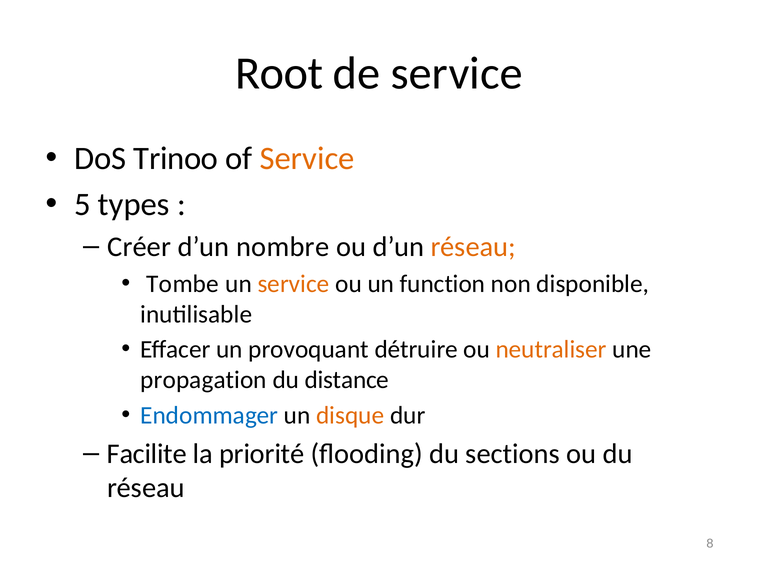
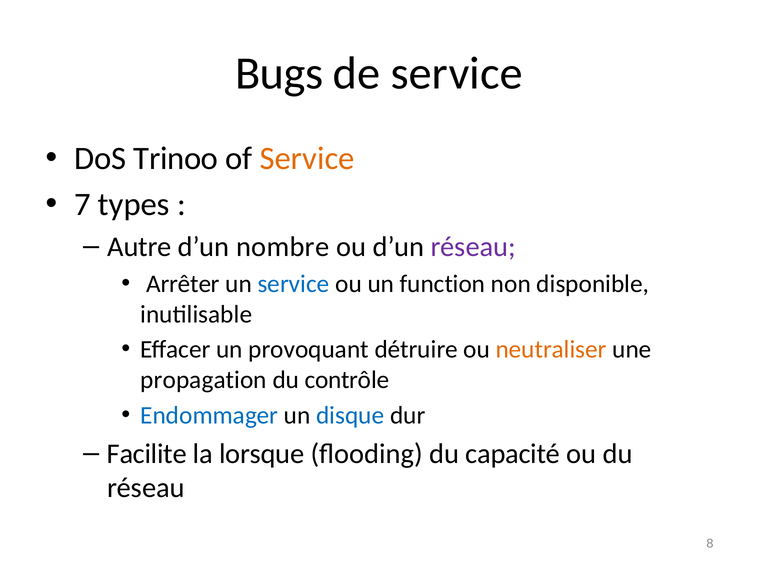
Root: Root -> Bugs (279, 73)
5: 5 -> 7 (82, 205)
Créer: Créer -> Autre (139, 247)
réseau colour: orange -> purple (473, 247)
Tombe: Tombe -> Arrêter (183, 284)
service colour: orange -> blue (294, 284)
distance: distance -> contrôle (347, 380)
disque colour: orange -> blue (350, 415)
priorité: priorité -> lorsque (262, 454)
sections: sections -> capacité (513, 454)
